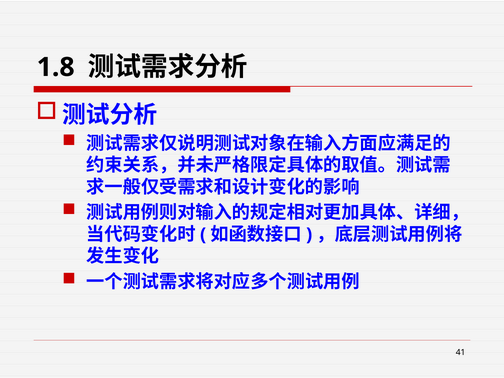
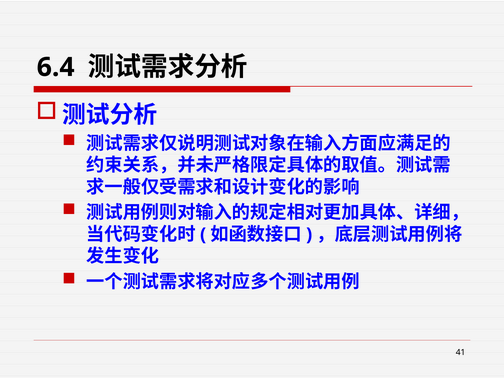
1.8: 1.8 -> 6.4 (56, 67)
